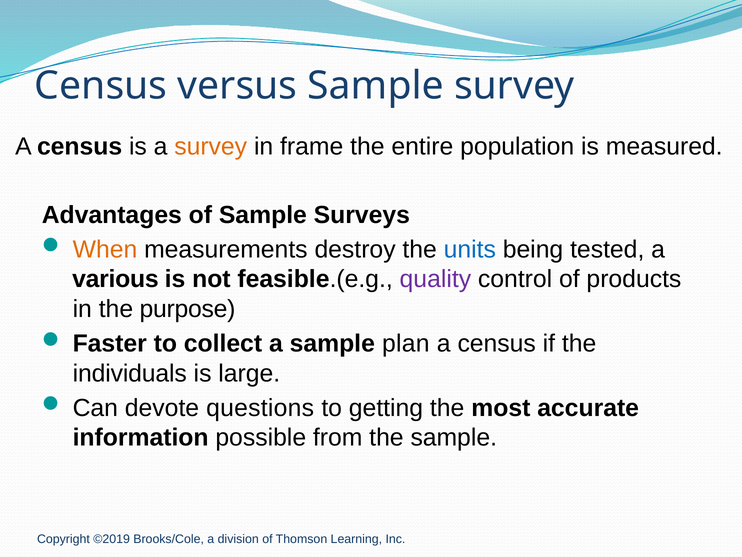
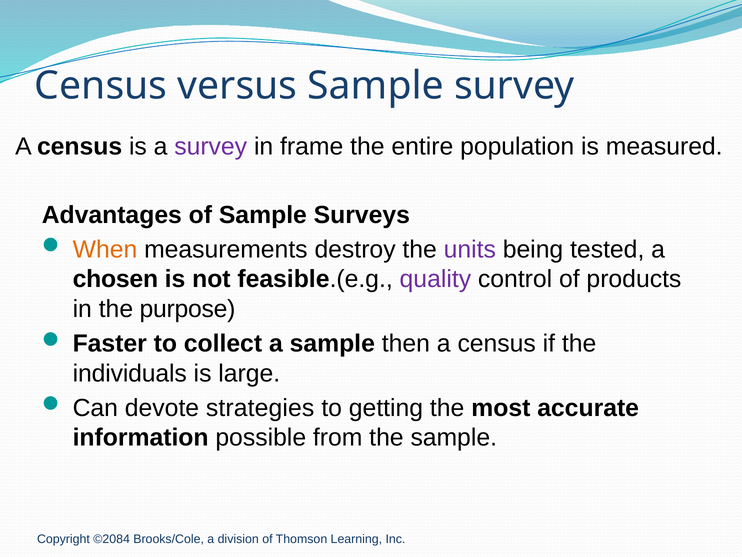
survey colour: orange -> purple (211, 146)
units colour: blue -> purple (470, 249)
various: various -> chosen (115, 279)
plan: plan -> then (406, 343)
questions: questions -> strategies (260, 408)
©2019: ©2019 -> ©2084 (112, 539)
